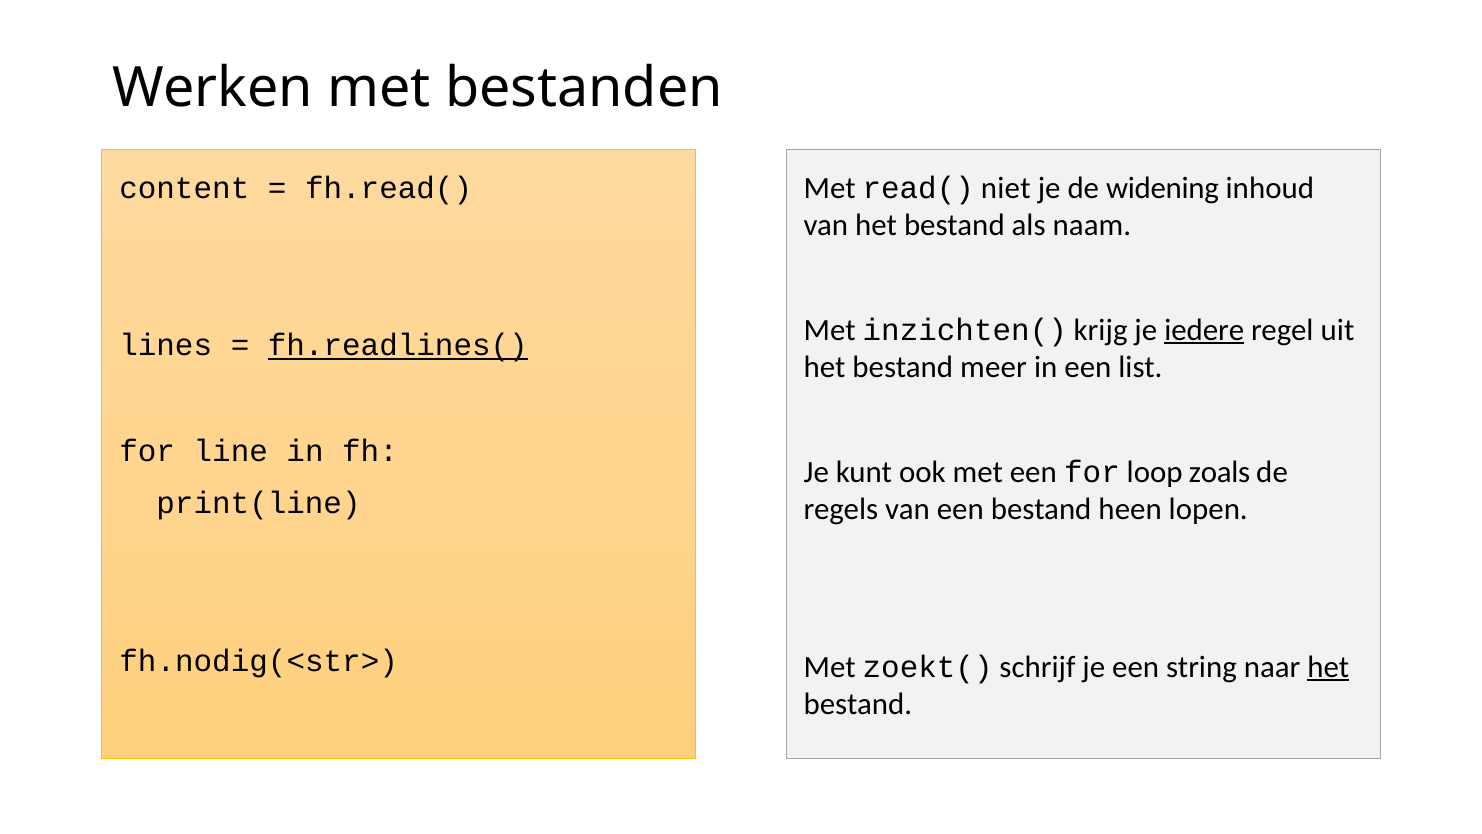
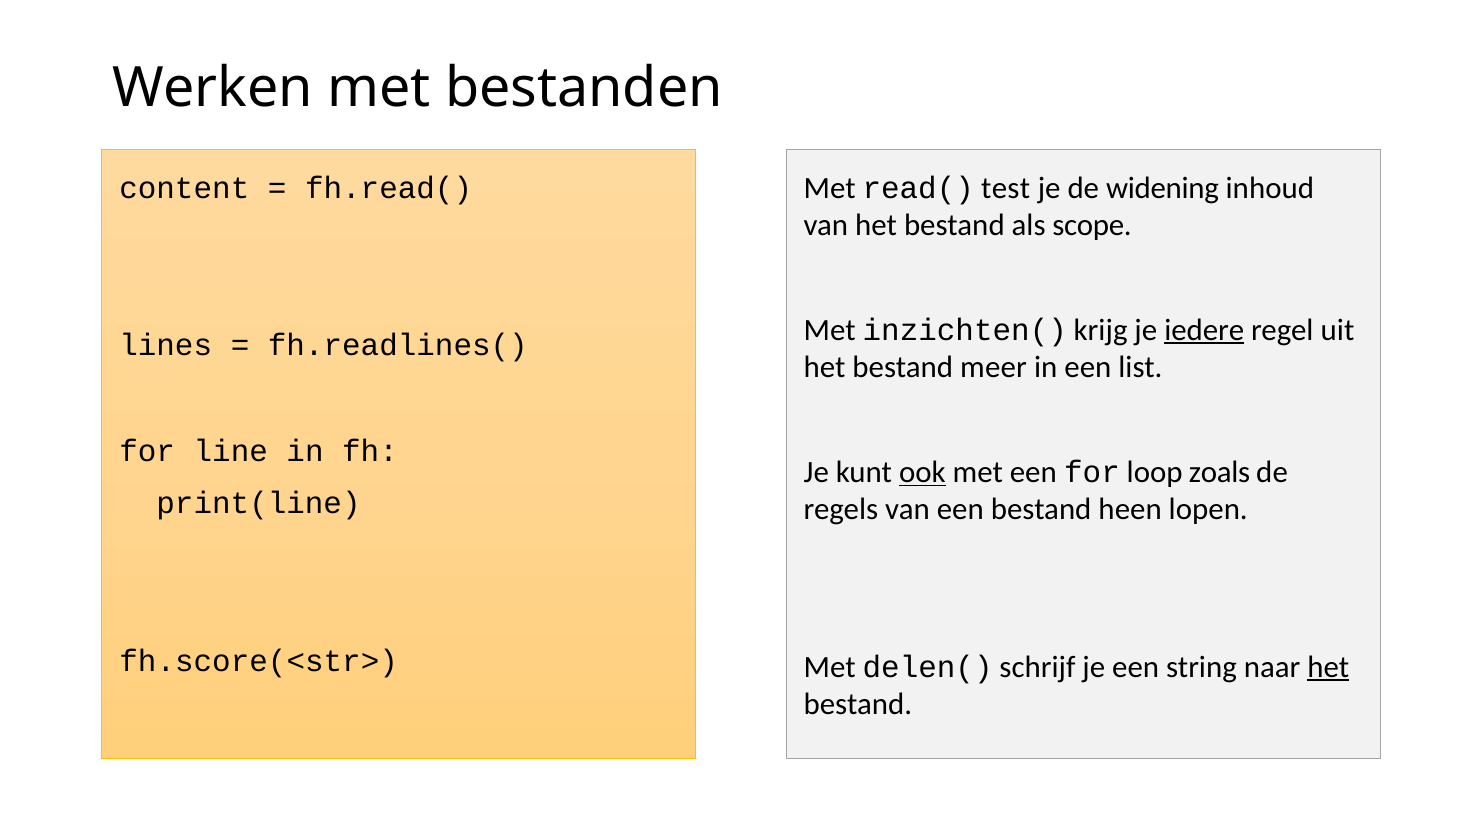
niet: niet -> test (1006, 188)
naam: naam -> scope (1092, 225)
fh.readlines( underline: present -> none (398, 346)
ook underline: none -> present (922, 472)
fh.nodig(<str>: fh.nodig(<str> -> fh.score(<str> (259, 661)
zoekt(: zoekt( -> delen( (928, 667)
